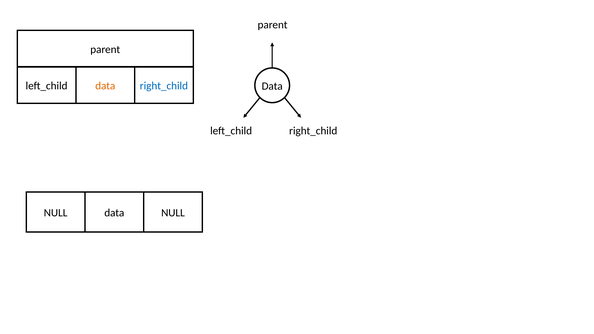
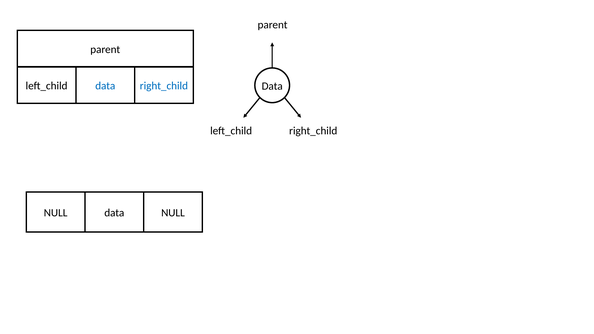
data colour: orange -> blue (105, 86)
